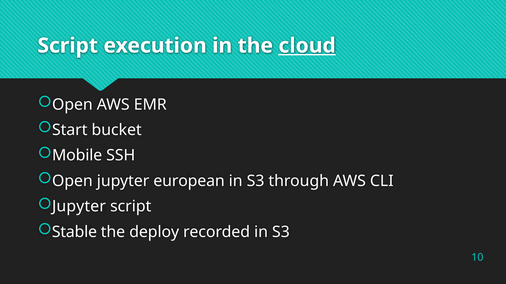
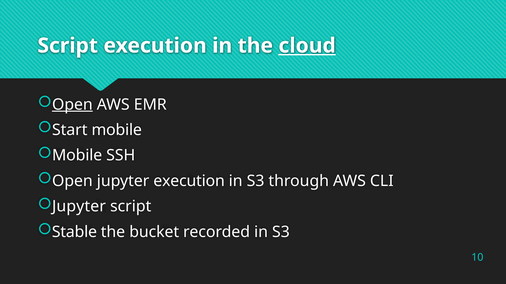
Open underline: none -> present (72, 105)
Start bucket: bucket -> mobile (117, 130)
jupyter european: european -> execution (189, 181)
deploy: deploy -> bucket (154, 232)
